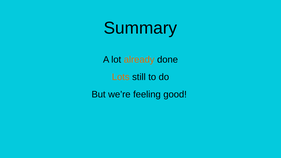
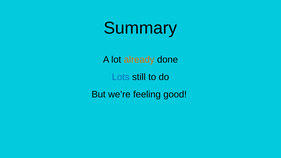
Lots colour: orange -> blue (121, 77)
